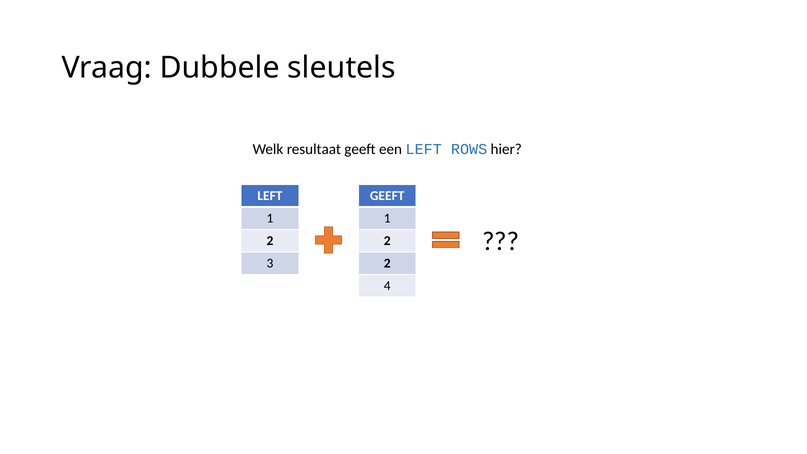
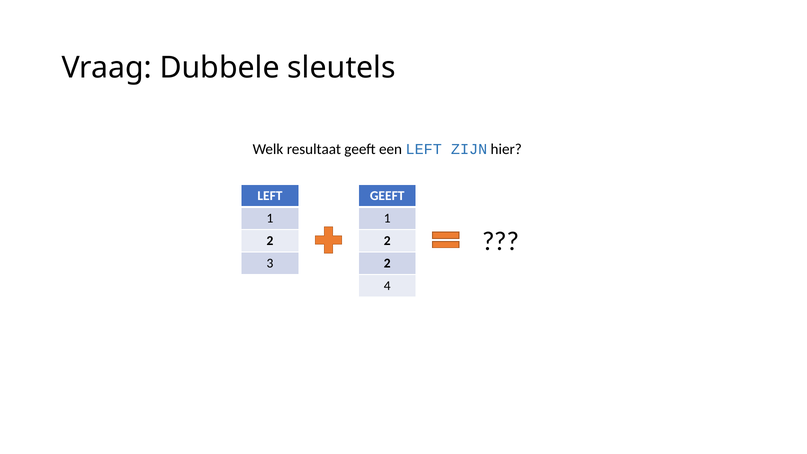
ROWS: ROWS -> ZIJN (469, 149)
